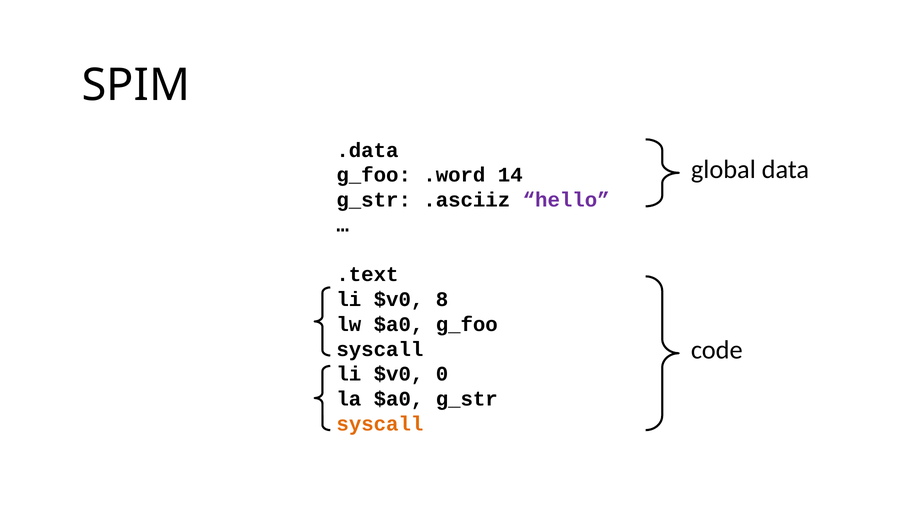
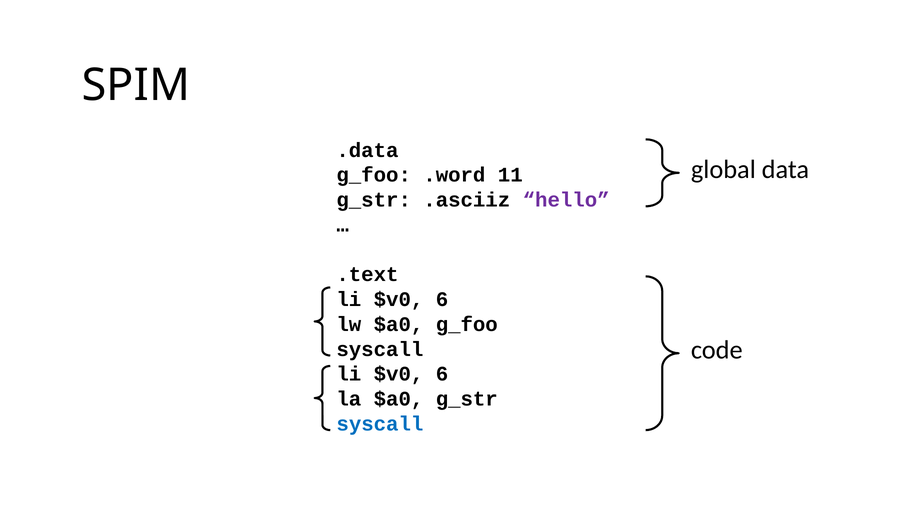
14: 14 -> 11 (510, 175)
8: 8 -> 6 (442, 299)
0: 0 -> 6 (442, 374)
syscall colour: orange -> blue (380, 424)
